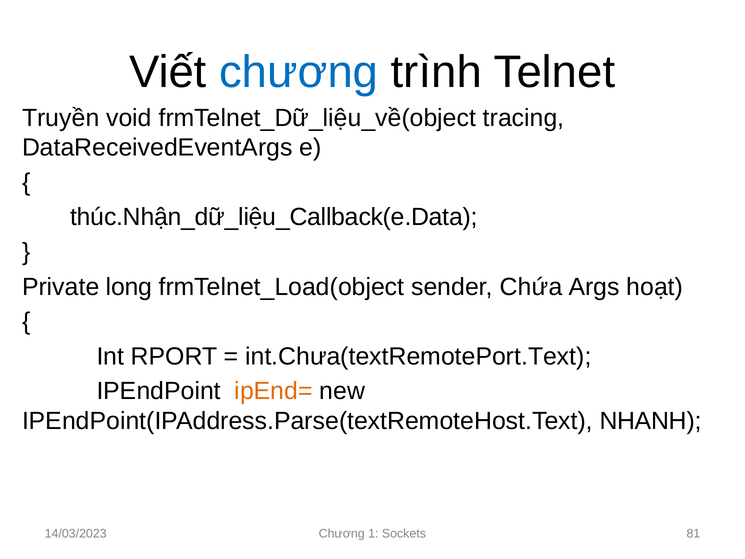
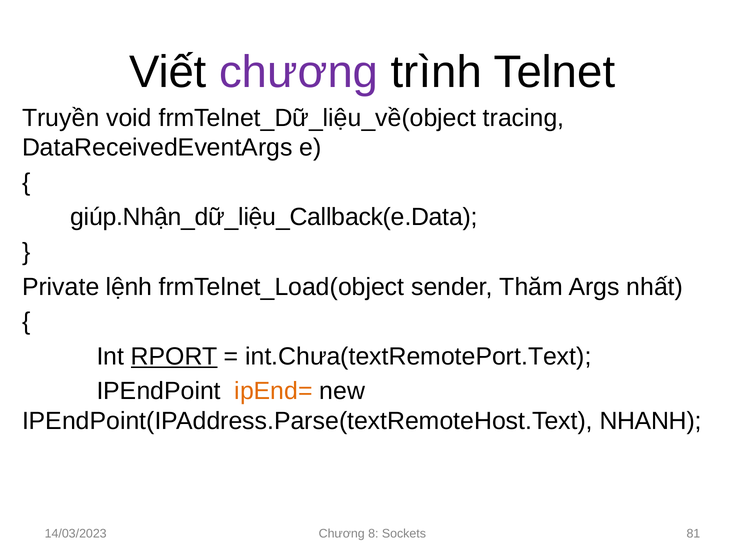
chương colour: blue -> purple (299, 72)
thúc.Nhận_dữ_liệu_Callback(e.Data: thúc.Nhận_dữ_liệu_Callback(e.Data -> giúp.Nhận_dữ_liệu_Callback(e.Data (274, 217)
long: long -> lệnh (129, 287)
Chứa: Chứa -> Thăm (531, 287)
hoạt: hoạt -> nhất (655, 287)
RPORT underline: none -> present (174, 356)
1: 1 -> 8 (373, 534)
